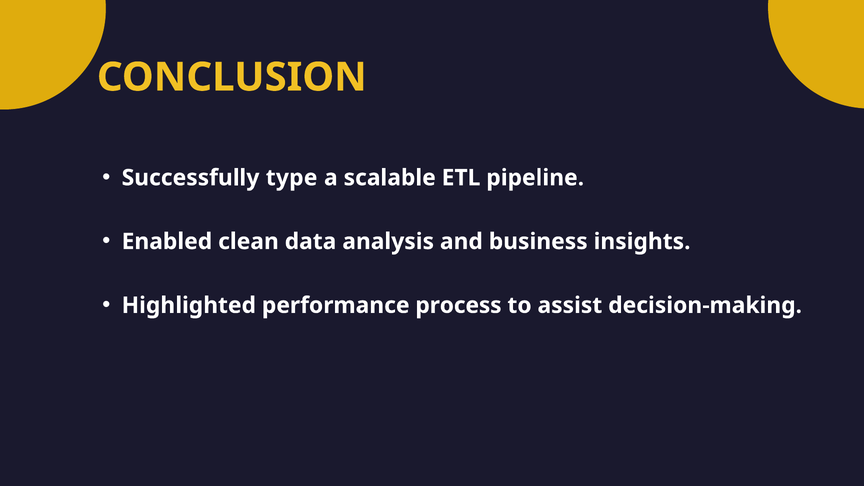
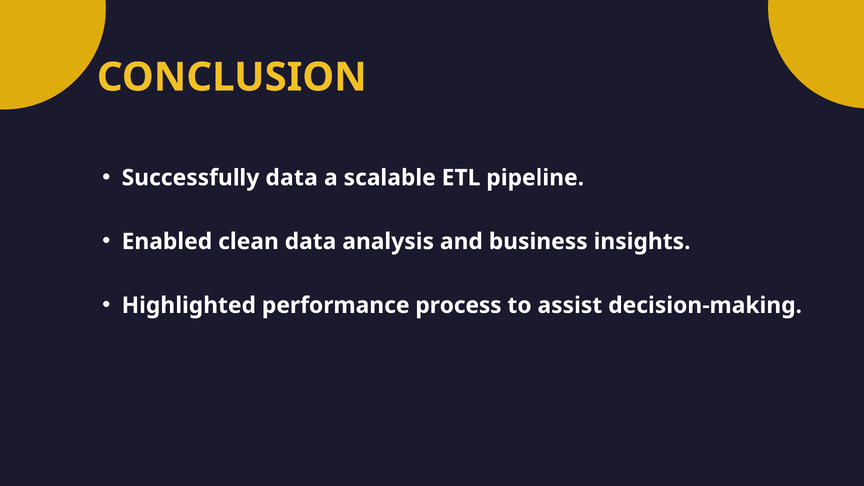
Successfully type: type -> data (292, 178)
